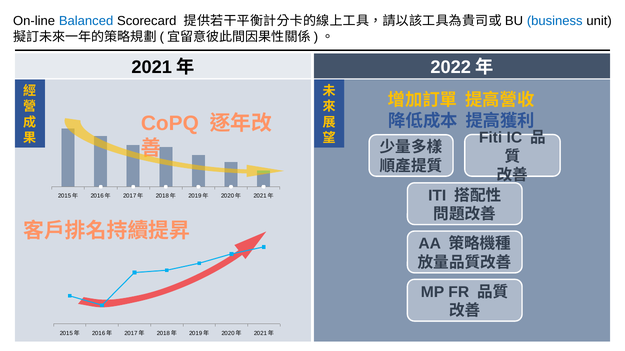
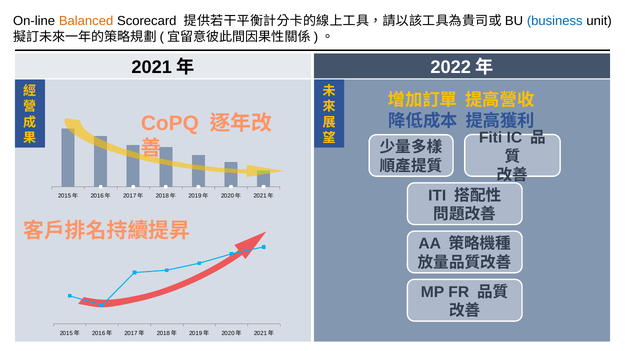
Balanced colour: blue -> orange (86, 21)
